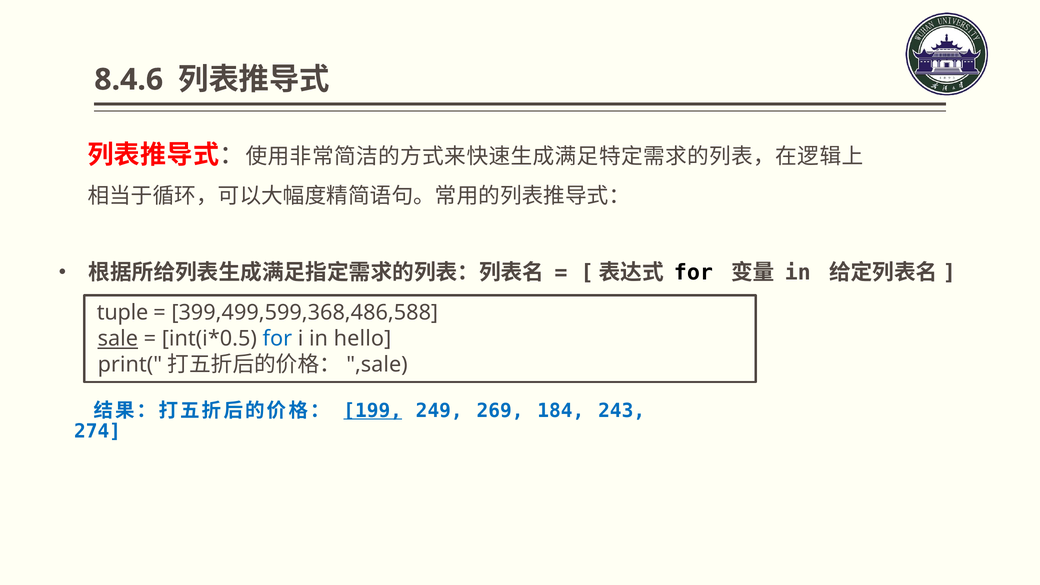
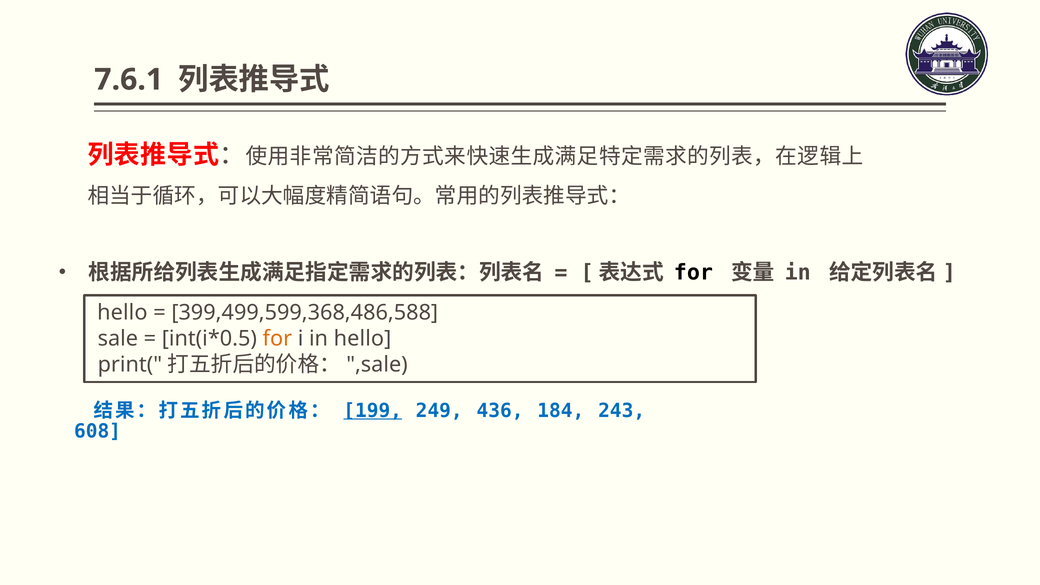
8.4.6: 8.4.6 -> 7.6.1 (129, 80)
tuple: tuple -> hello (122, 313)
sale underline: present -> none (118, 339)
for colour: blue -> orange (277, 339)
269: 269 -> 436 (500, 411)
274: 274 -> 608 (98, 431)
